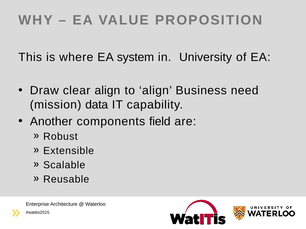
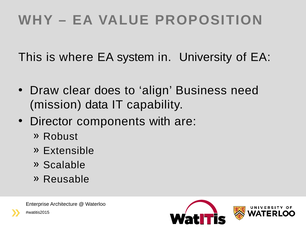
clear align: align -> does (107, 91)
Another: Another -> Director (51, 122)
field: field -> with (160, 122)
